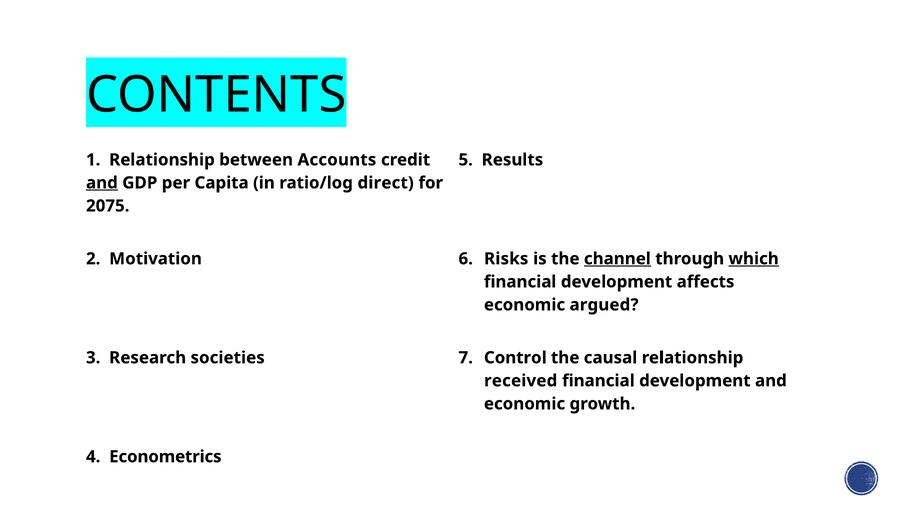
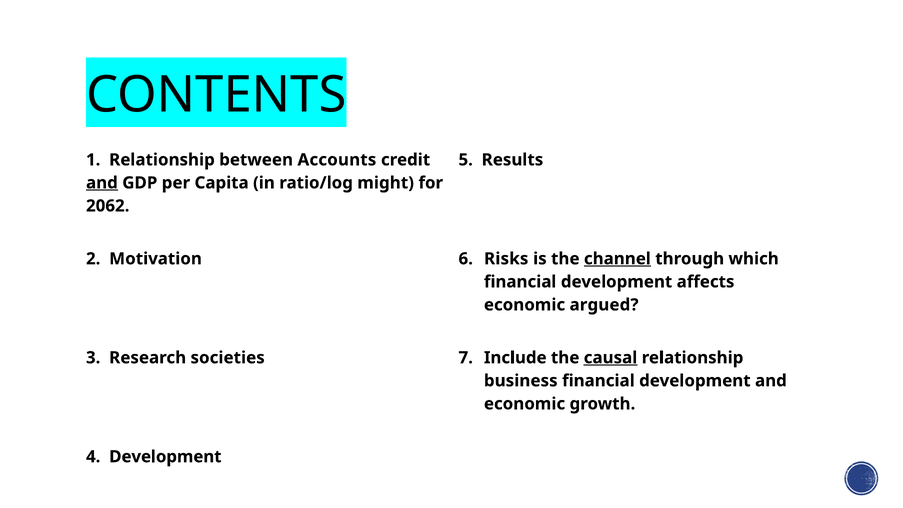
direct: direct -> might (386, 183)
2075: 2075 -> 2062 (108, 206)
which underline: present -> none (754, 259)
Control: Control -> Include (515, 358)
causal underline: none -> present (611, 358)
received: received -> business (521, 381)
4 Econometrics: Econometrics -> Development (165, 457)
